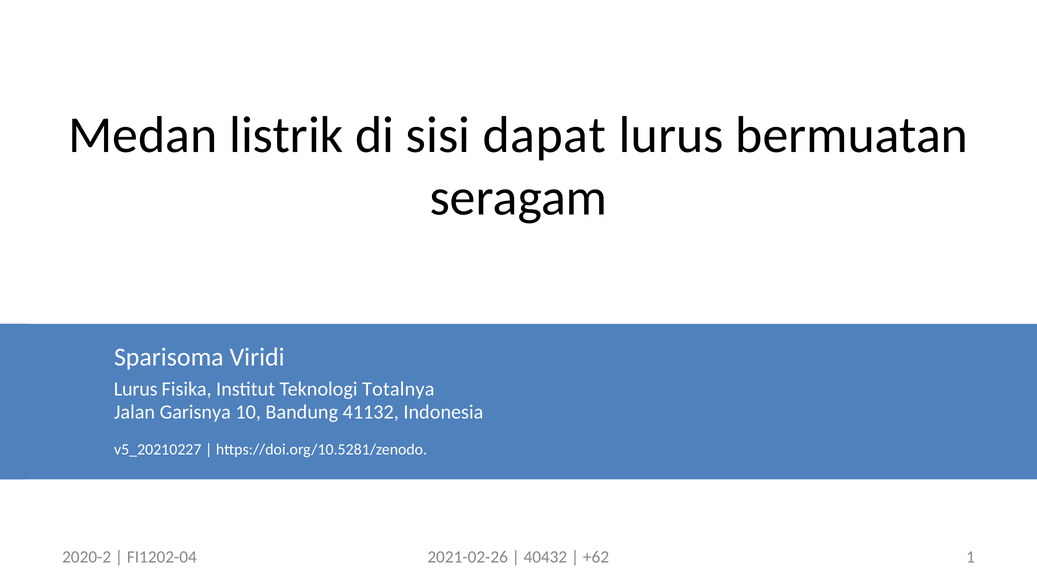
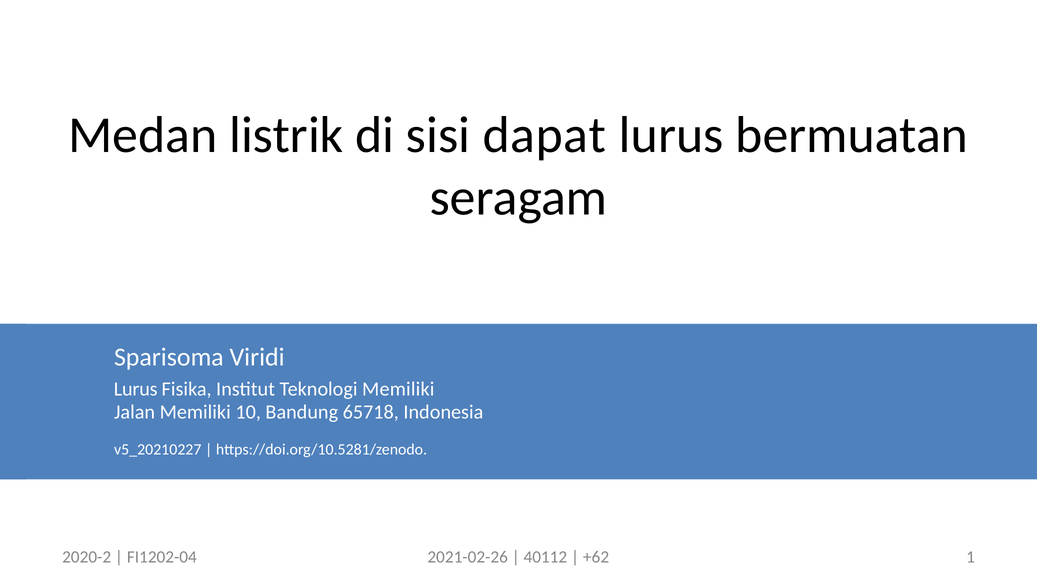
Teknologi Totalnya: Totalnya -> Memiliki (398, 389)
Jalan Garisnya: Garisnya -> Memiliki (195, 413)
41132: 41132 -> 65718 (371, 413)
40432: 40432 -> 40112 (545, 557)
